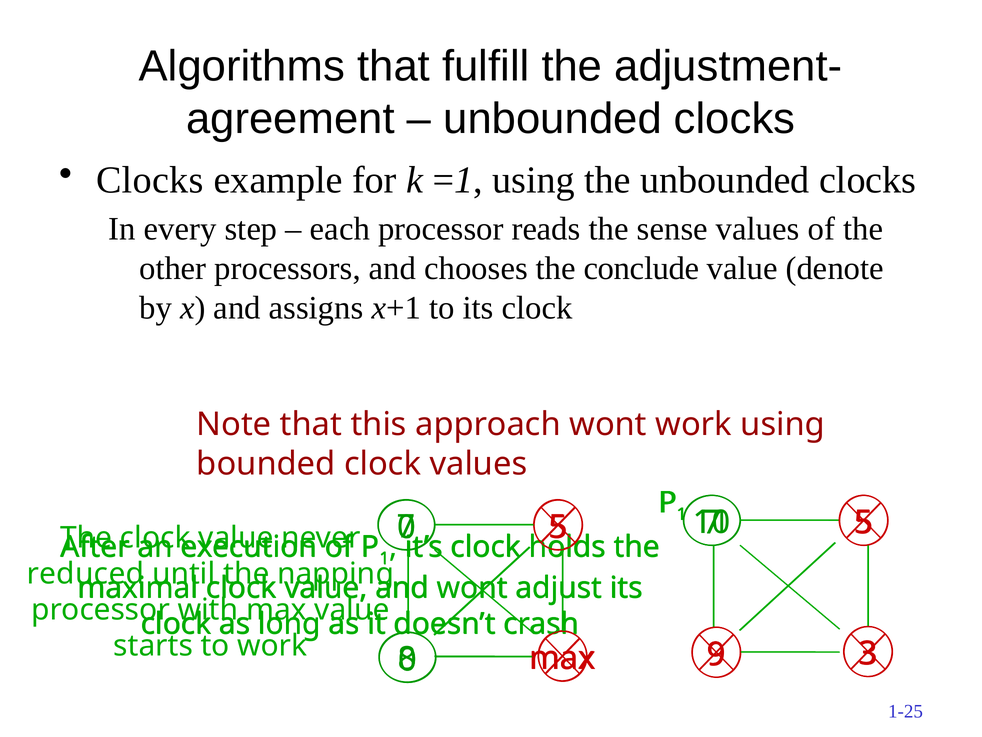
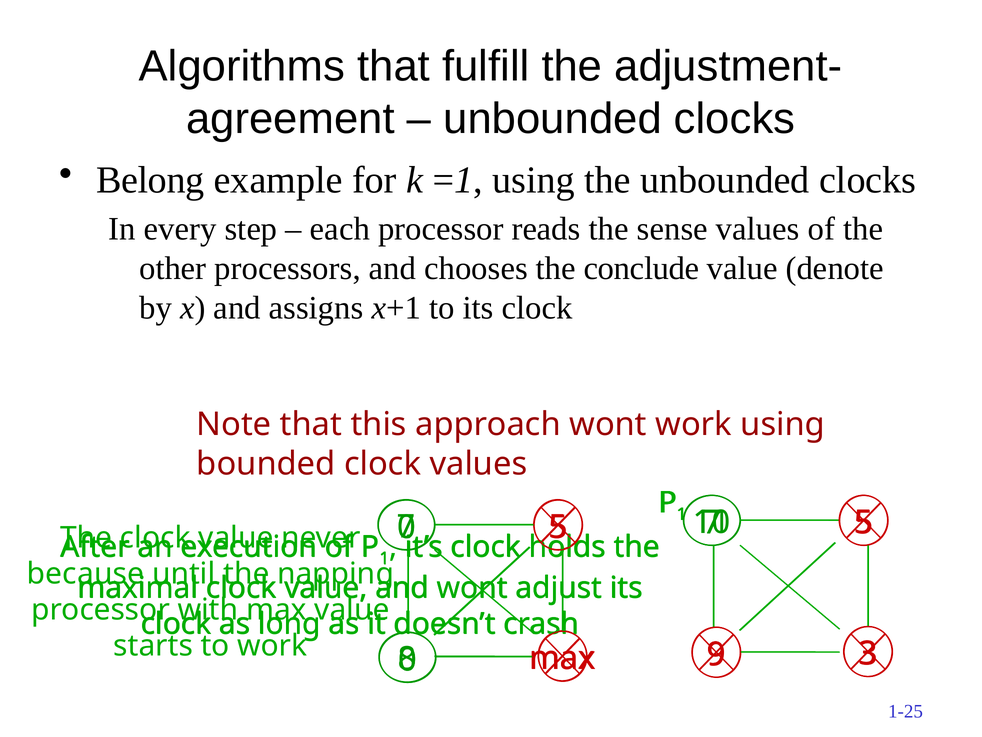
Clocks: Clocks -> Belong (150, 180)
reduced: reduced -> because (85, 573)
